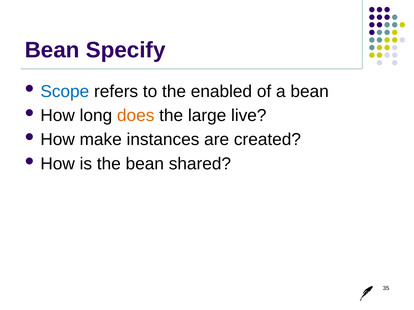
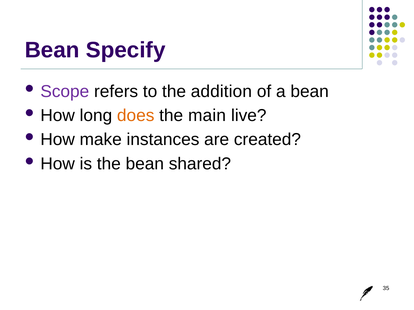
Scope colour: blue -> purple (65, 91)
enabled: enabled -> addition (221, 91)
large: large -> main (207, 116)
